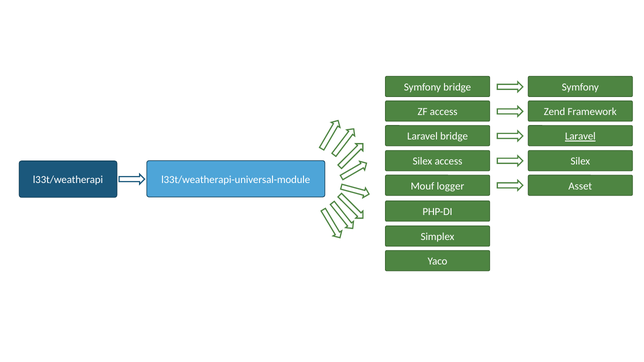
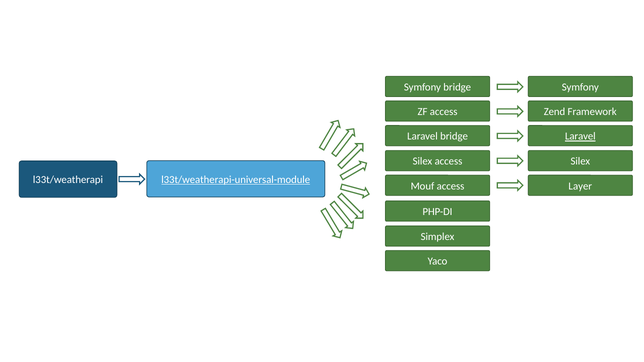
l33t/weatherapi-universal-module underline: none -> present (236, 180)
Mouf logger: logger -> access (451, 186)
Asset: Asset -> Layer (580, 186)
